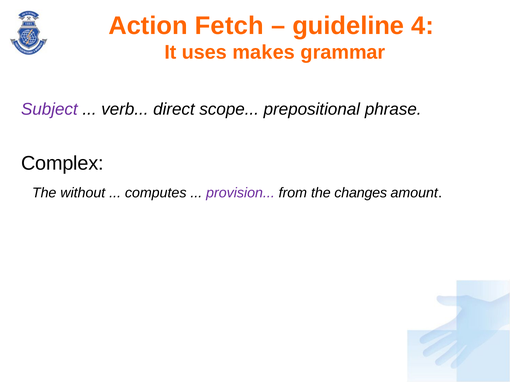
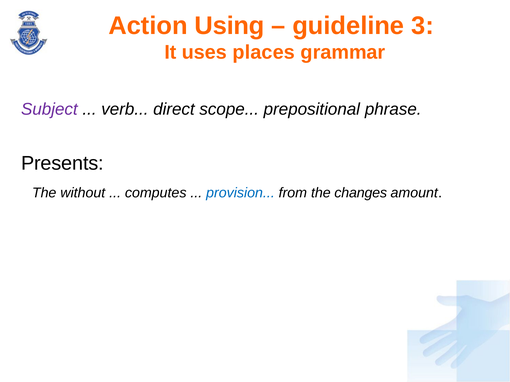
Fetch: Fetch -> Using (230, 26)
4: 4 -> 3 (423, 26)
makes: makes -> places (264, 53)
Complex: Complex -> Presents (62, 164)
provision colour: purple -> blue (240, 193)
